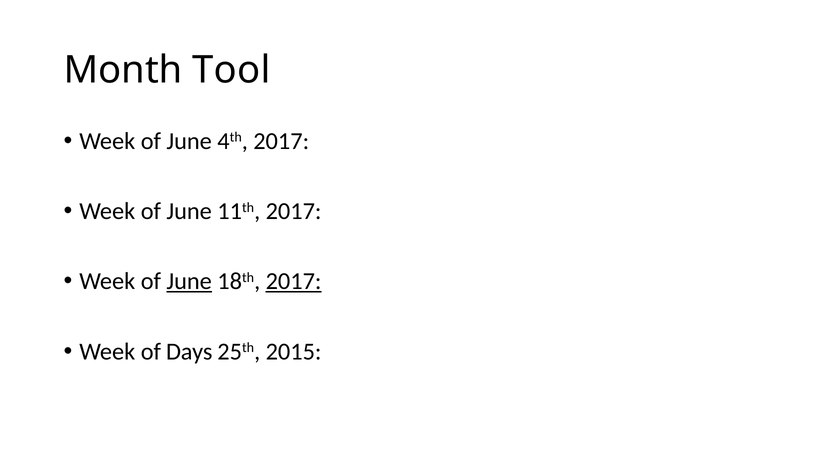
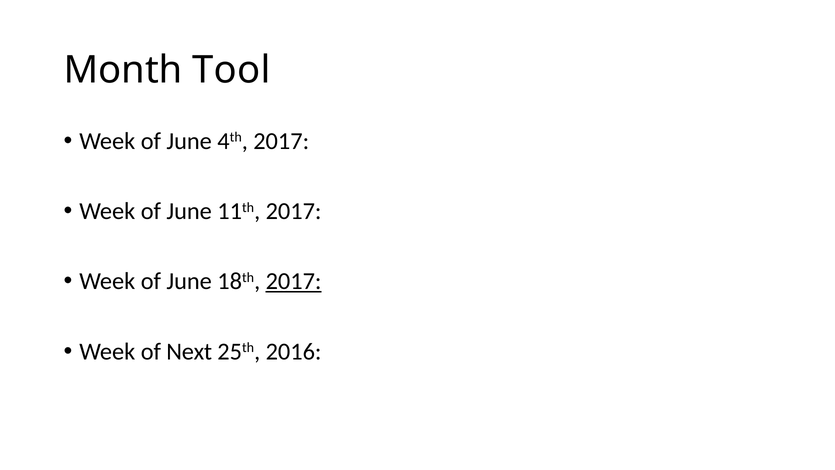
June underline: present -> none (189, 281)
Days: Days -> Next (189, 351)
2015: 2015 -> 2016 (294, 351)
